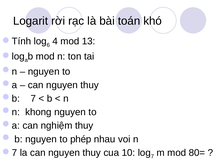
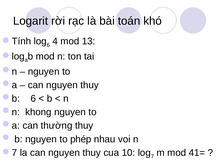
7: 7 -> 6 (33, 98)
nghiệm: nghiệm -> thường (57, 125)
80=: 80= -> 41= (197, 152)
